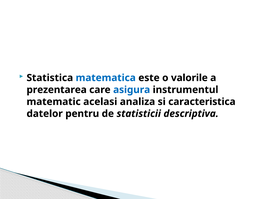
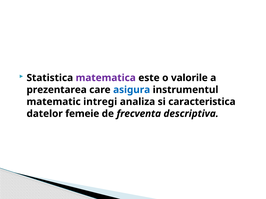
matematica colour: blue -> purple (106, 78)
acelasi: acelasi -> intregi (100, 102)
pentru: pentru -> femeie (82, 114)
statisticii: statisticii -> frecventa (139, 114)
